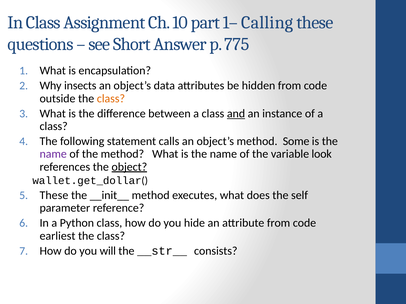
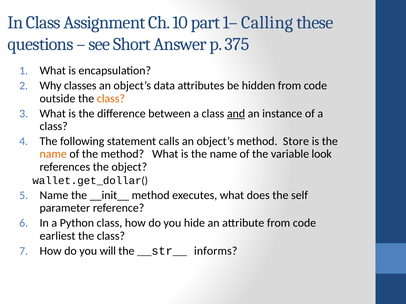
775: 775 -> 375 (237, 44)
insects: insects -> classes (80, 86)
Some: Some -> Store (296, 141)
name colour: purple -> orange (53, 154)
object underline: present -> none (129, 167)
These: These -> Name (54, 196)
consists: consists -> informs (216, 251)
